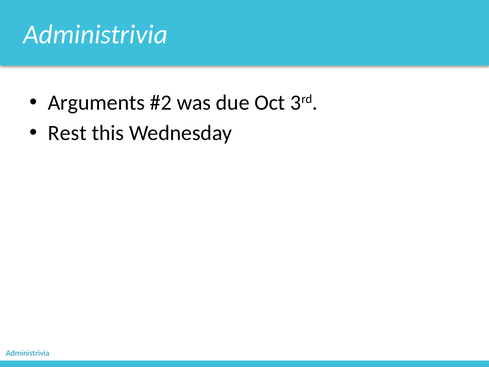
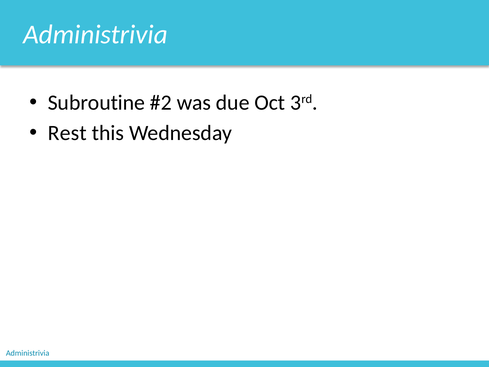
Arguments: Arguments -> Subroutine (96, 103)
